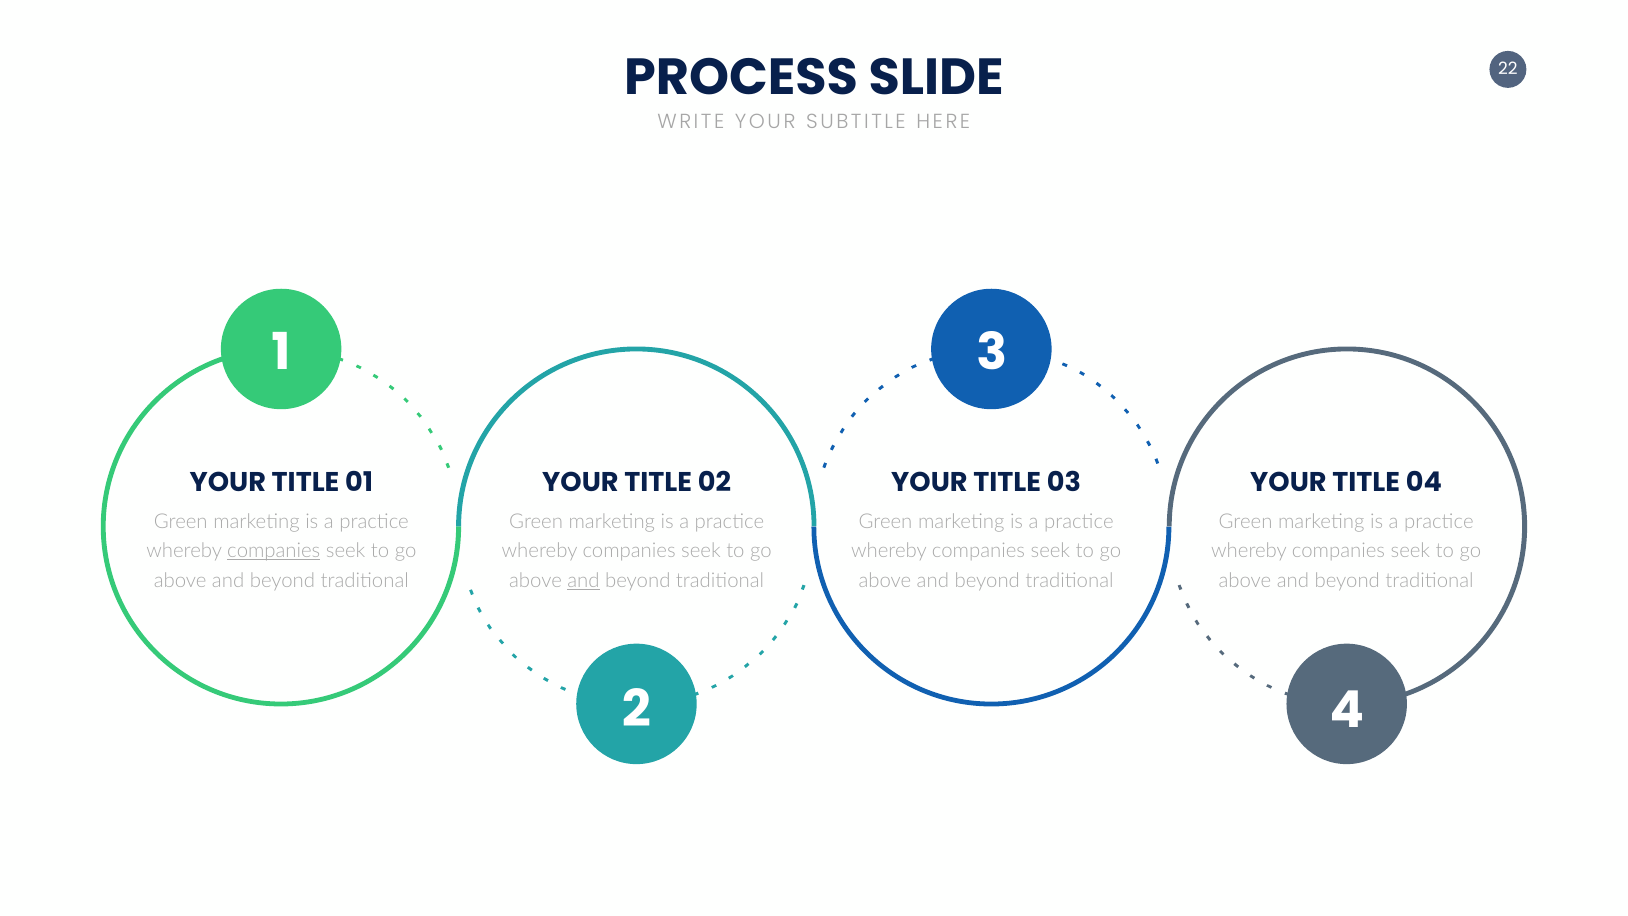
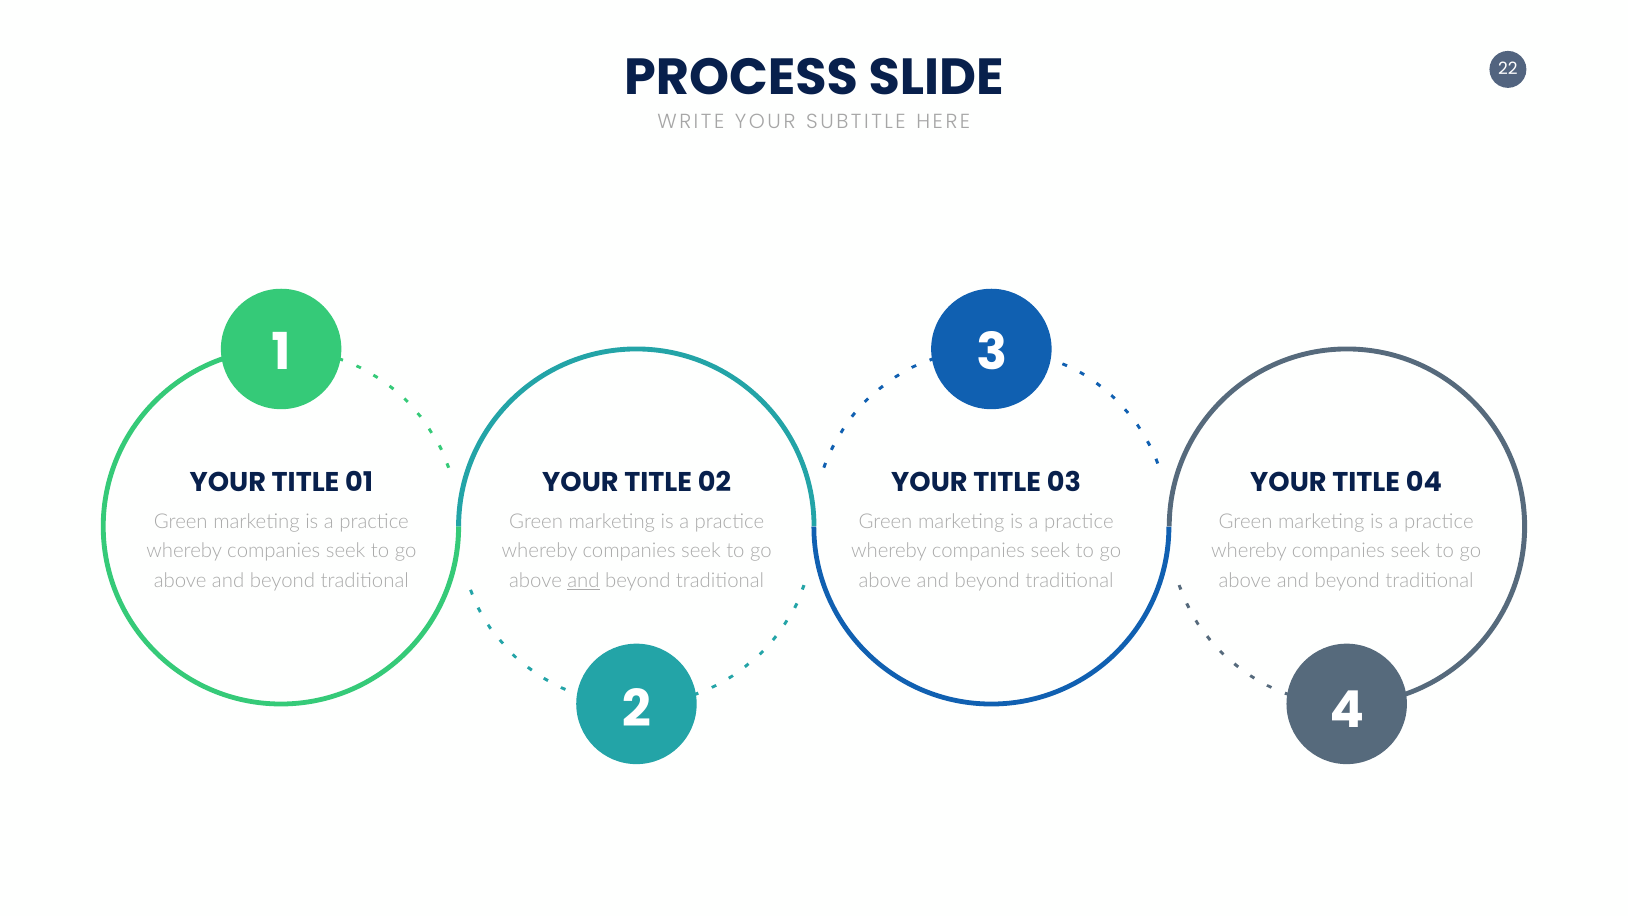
companies underline: present -> none (274, 551)
